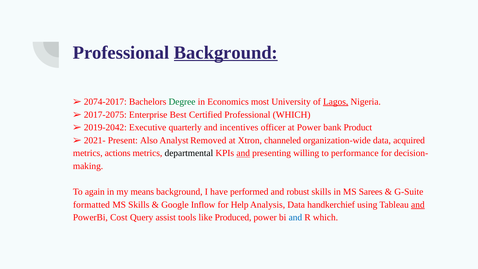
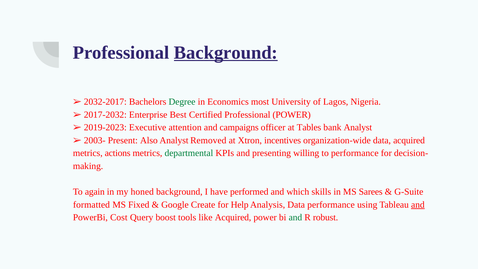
2074-2017: 2074-2017 -> 2032-2017 (105, 102)
Lagos underline: present -> none (336, 102)
2017-2075: 2017-2075 -> 2017-2032 (105, 115)
Professional WHICH: WHICH -> POWER (292, 115)
2019-2042: 2019-2042 -> 2019-2023 (105, 127)
quarterly: quarterly -> attention (185, 127)
incentives: incentives -> campaigns (239, 127)
at Power: Power -> Tables (309, 127)
bank Product: Product -> Analyst (358, 127)
2021-: 2021- -> 2003- (95, 140)
channeled: channeled -> incentives (283, 140)
departmental colour: black -> green (189, 153)
and underline: present -> none (243, 153)
means: means -> honed (142, 192)
robust: robust -> which (298, 192)
MS Skills: Skills -> Fixed (139, 205)
Inflow: Inflow -> Create (203, 205)
Data handkerchief: handkerchief -> performance (331, 205)
assist: assist -> boost (166, 217)
like Produced: Produced -> Acquired (233, 217)
and colour: blue -> green (295, 217)
R which: which -> robust (326, 217)
